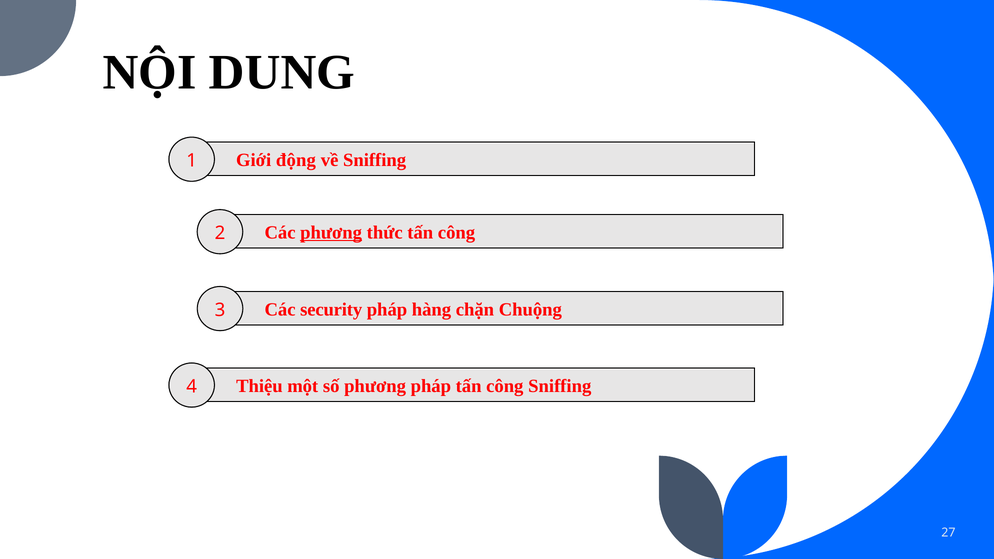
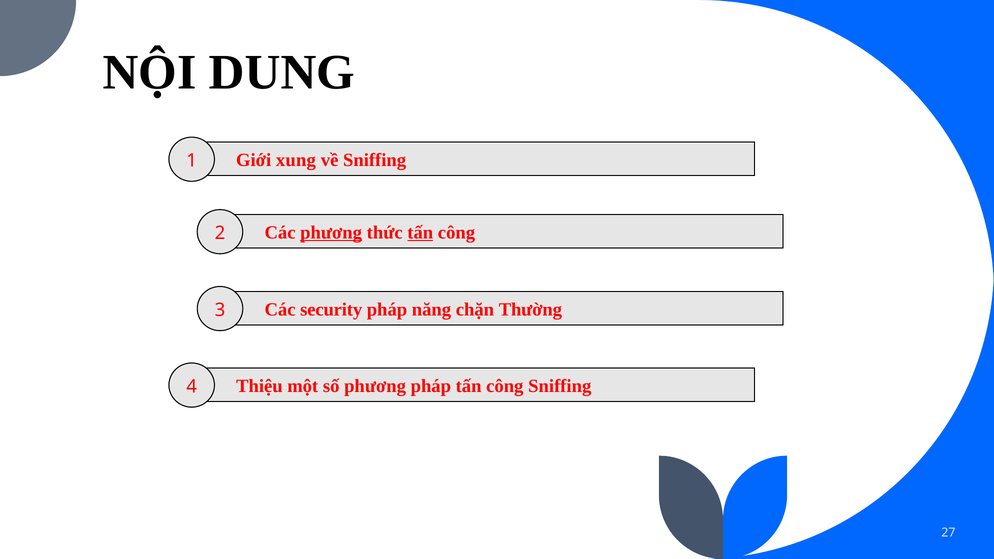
động: động -> xung (296, 160)
tấn underline: none -> present (420, 233)
hàng: hàng -> năng (432, 310)
Chuộng: Chuộng -> Thường (530, 310)
